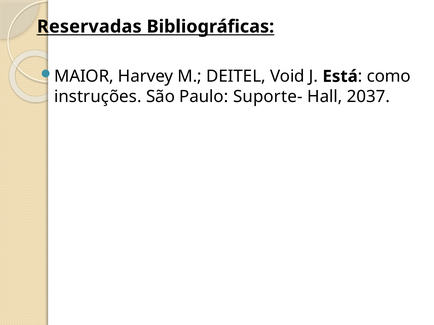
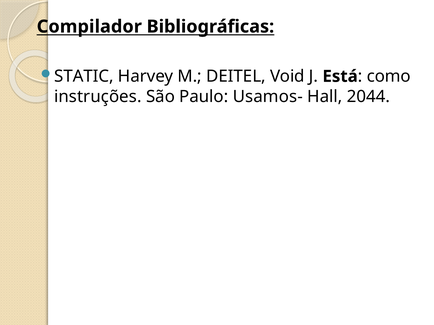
Reservadas: Reservadas -> Compilador (89, 27)
MAIOR: MAIOR -> STATIC (84, 76)
Suporte-: Suporte- -> Usamos- (268, 97)
2037: 2037 -> 2044 (368, 97)
